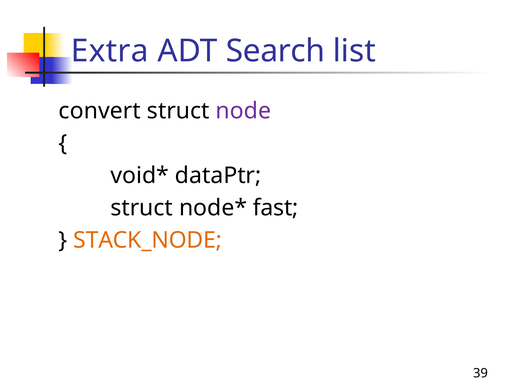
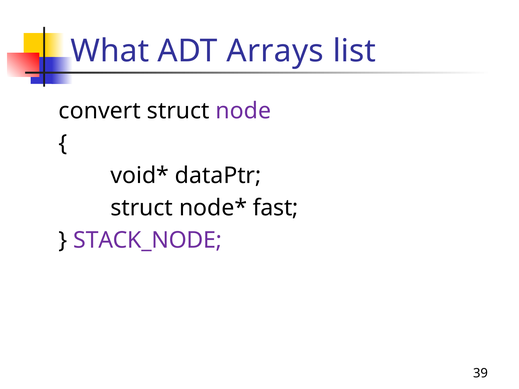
Extra: Extra -> What (110, 51)
Search: Search -> Arrays (275, 51)
STACK_NODE colour: orange -> purple (148, 240)
